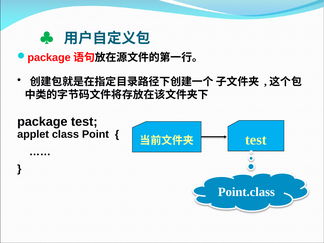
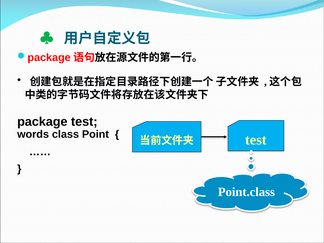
applet: applet -> words (33, 134)
